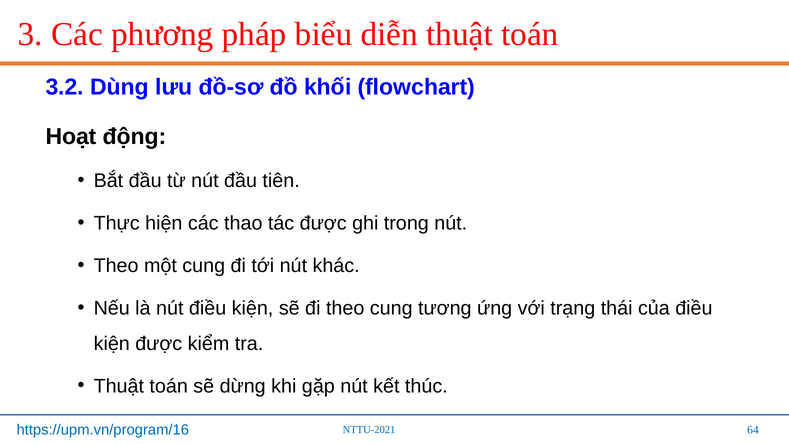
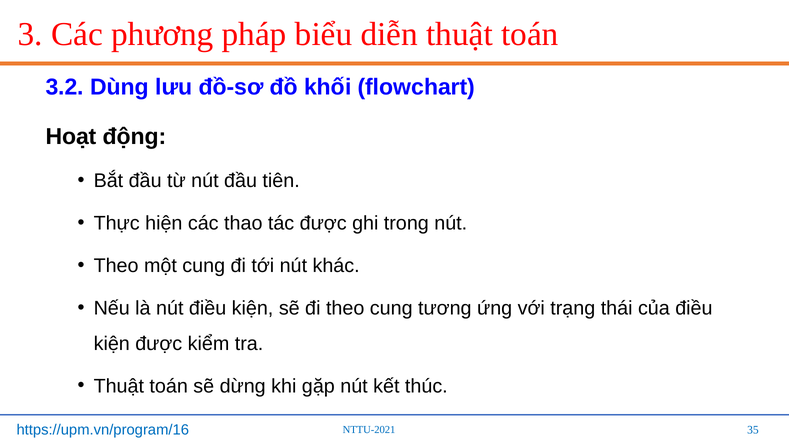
64: 64 -> 35 (753, 430)
